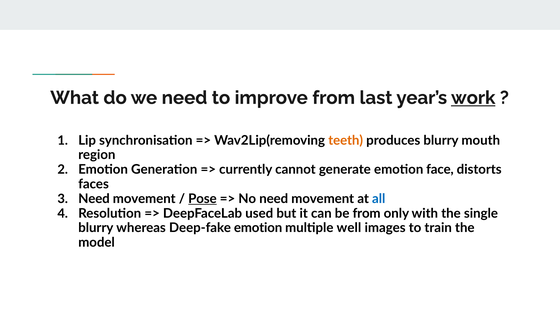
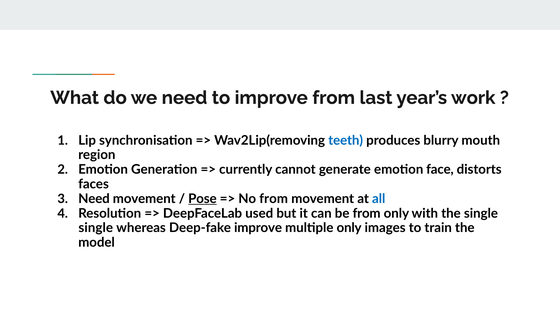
work underline: present -> none (473, 98)
teeth colour: orange -> blue (346, 140)
No need: need -> from (274, 199)
blurry: blurry -> single (96, 228)
Deep-fake emotion: emotion -> improve (258, 228)
multiple well: well -> only (349, 228)
